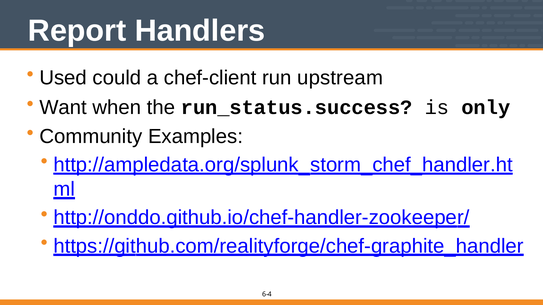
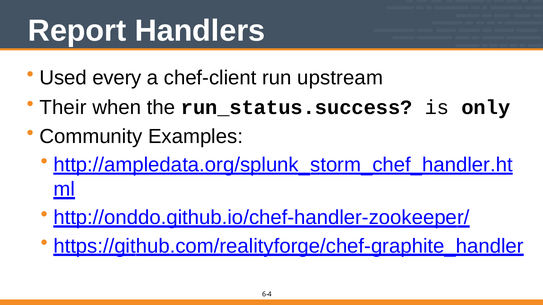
could: could -> every (117, 78)
Want: Want -> Their (63, 107)
